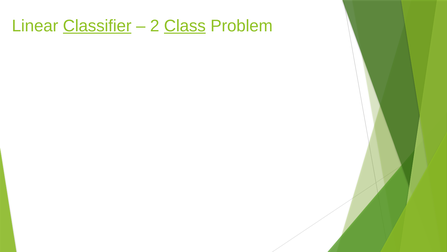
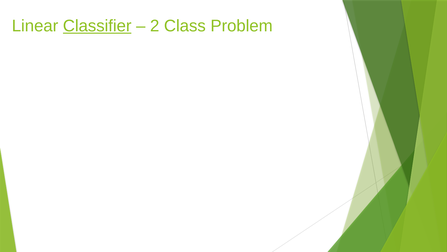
Class underline: present -> none (185, 26)
